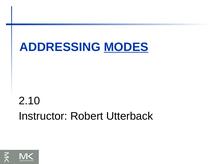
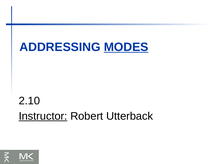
Instructor underline: none -> present (43, 116)
